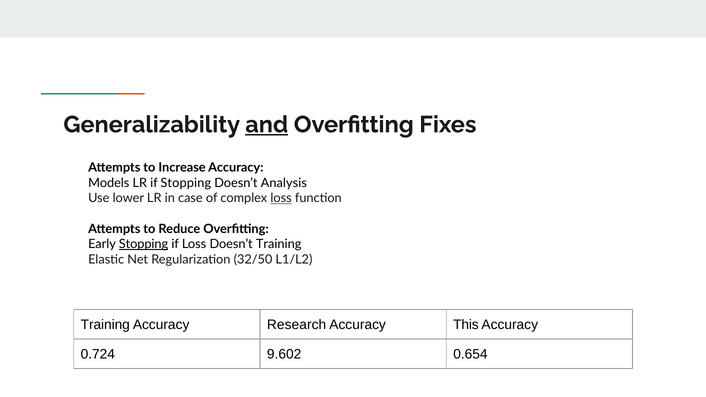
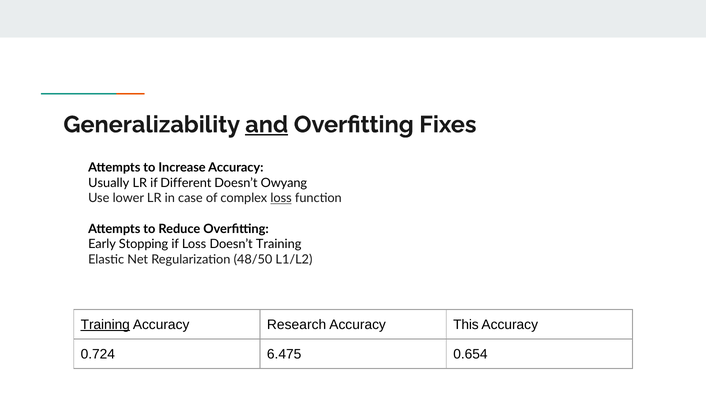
Models: Models -> Usually (109, 183)
if Stopping: Stopping -> Different (186, 183)
Analysis: Analysis -> Owyang (284, 183)
Stopping underline: present -> none (143, 244)
32/50: 32/50 -> 48/50 (253, 260)
Training underline: none -> present (105, 325)
9.602: 9.602 -> 6.475 (284, 354)
